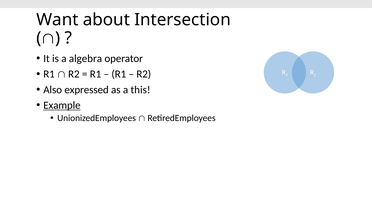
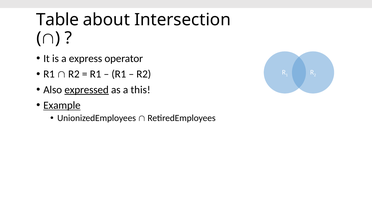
Want: Want -> Table (57, 20)
algebra: algebra -> express (86, 59)
expressed underline: none -> present (87, 90)
